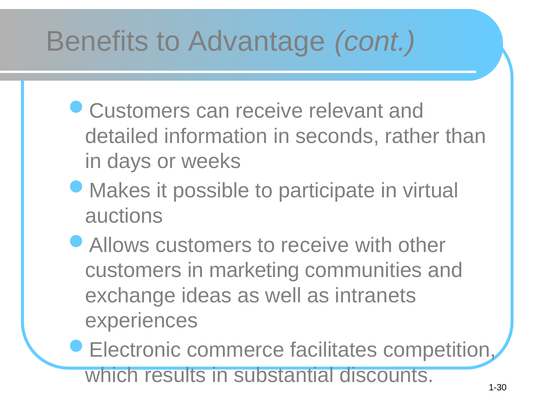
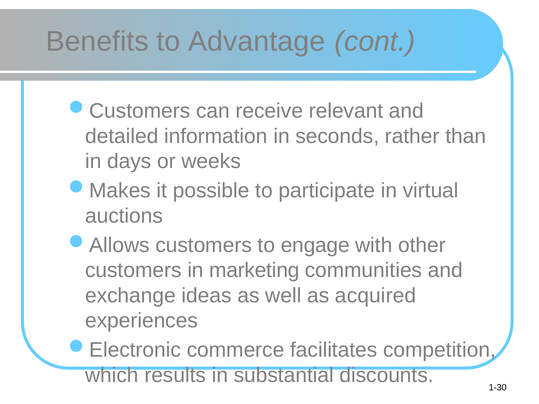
to receive: receive -> engage (315, 245)
intranets: intranets -> acquired (376, 296)
